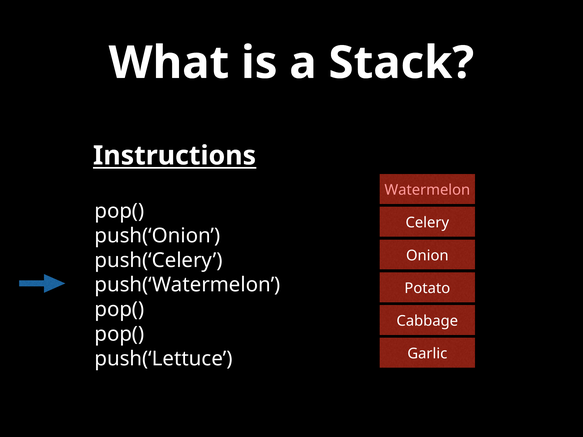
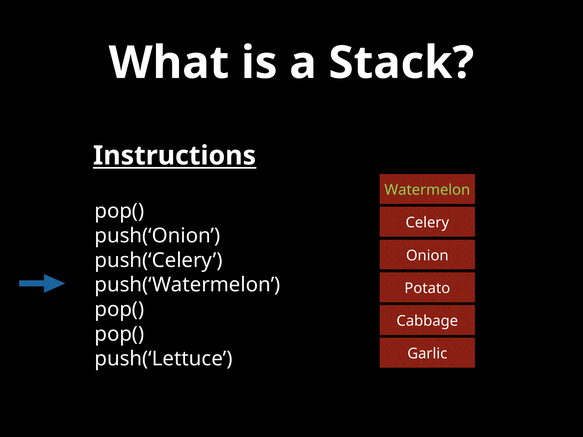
Watermelon colour: pink -> light green (427, 190)
